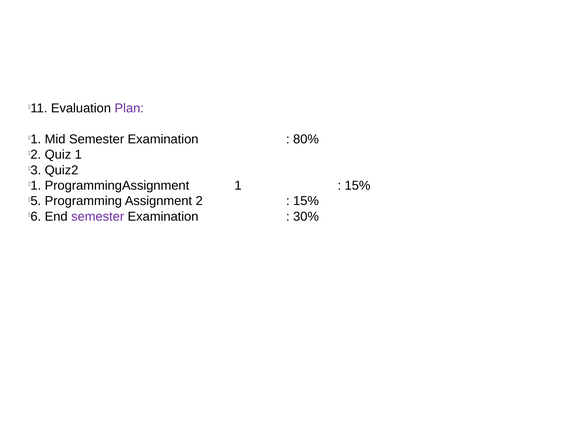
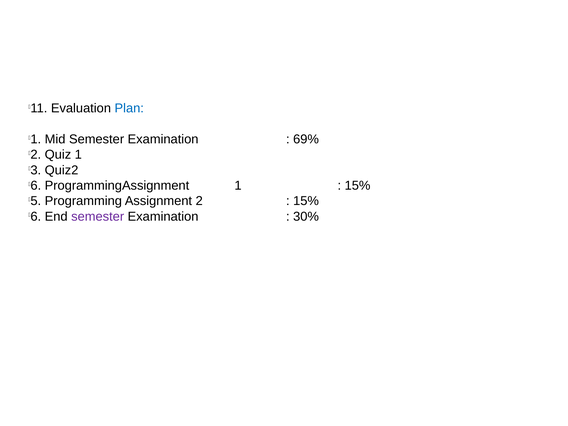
Plan colour: purple -> blue (129, 108)
80%: 80% -> 69% (306, 139)
1: 1 -> 6 (36, 186)
